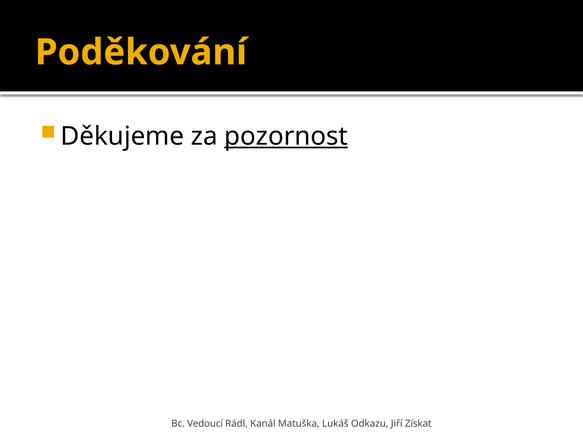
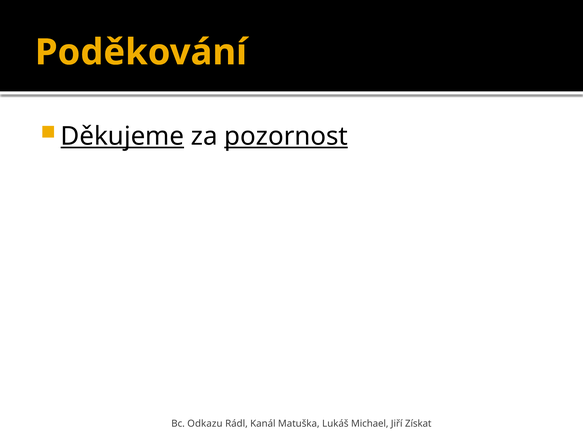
Děkujeme underline: none -> present (122, 136)
Vedoucí: Vedoucí -> Odkazu (205, 424)
Odkazu: Odkazu -> Michael (370, 424)
